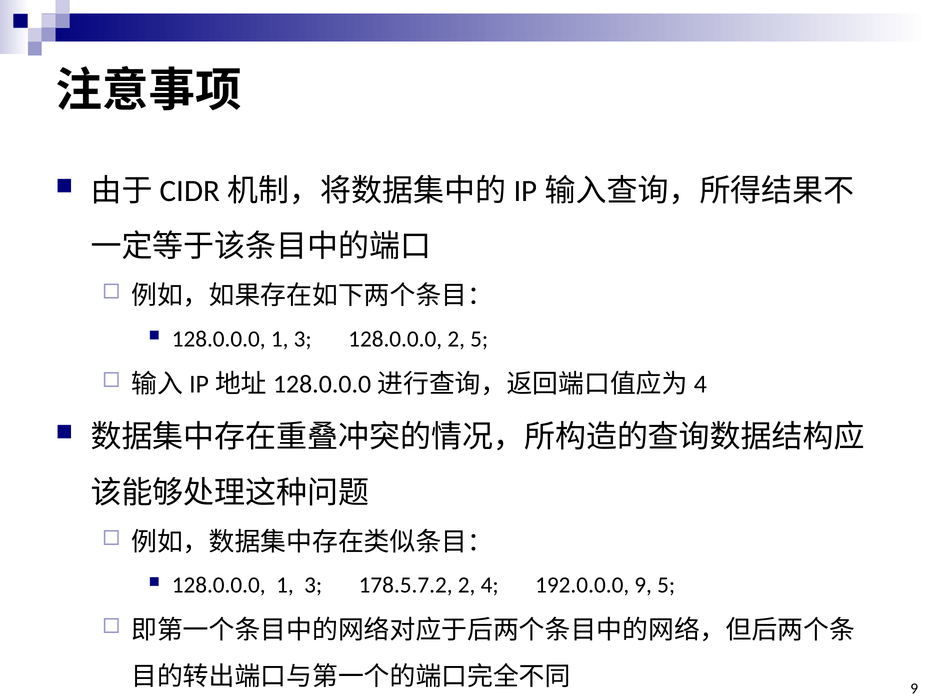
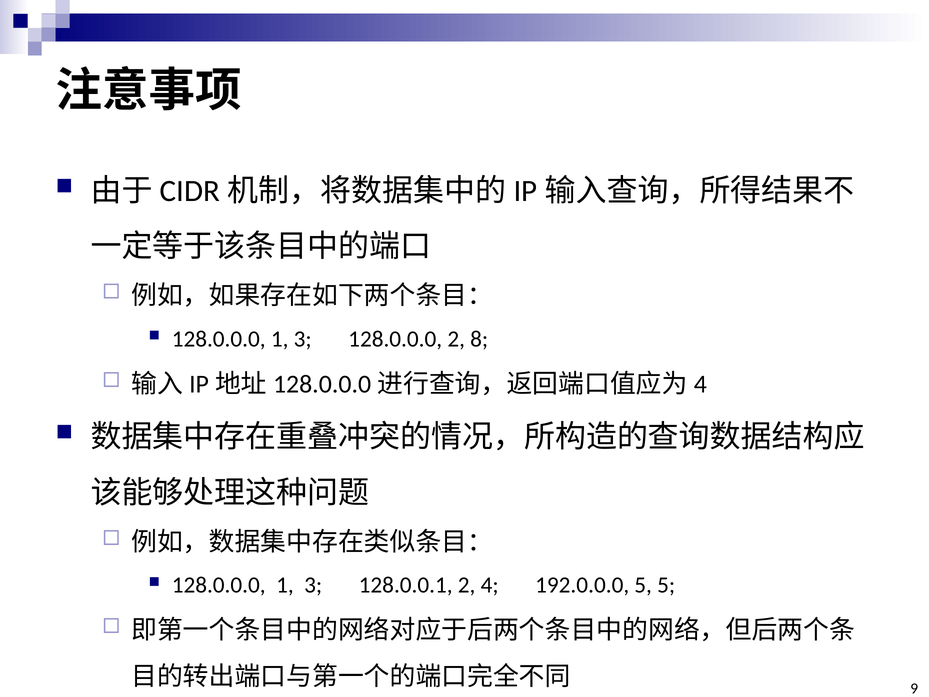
2 5: 5 -> 8 (479, 339)
178.5.7.2: 178.5.7.2 -> 128.0.0.1 (406, 585)
192.0.0.0 9: 9 -> 5 (643, 585)
